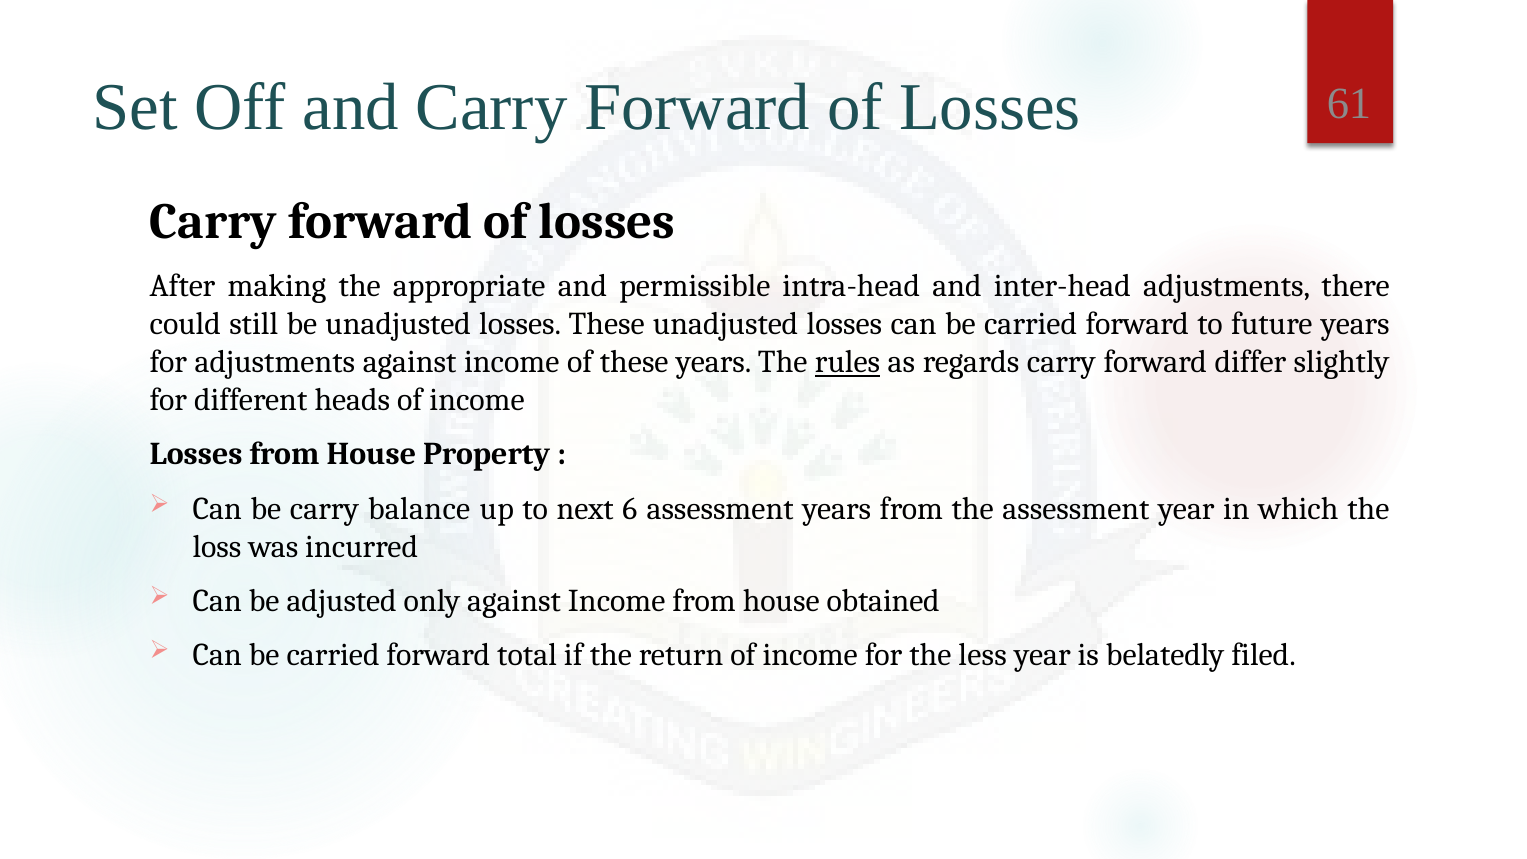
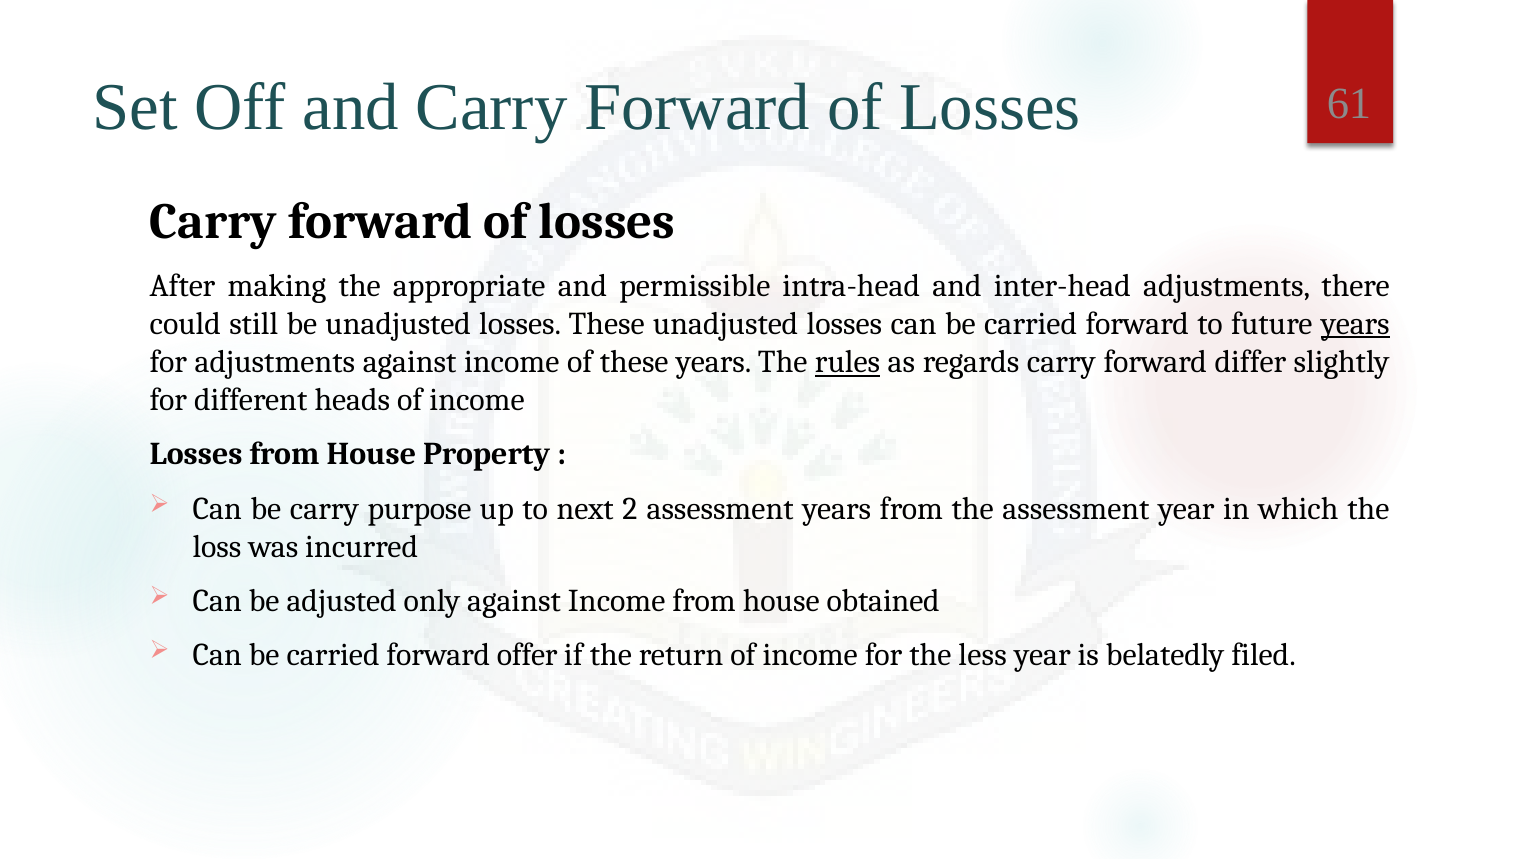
years underline: none -> present (1355, 324)
balance: balance -> purpose (419, 509)
6: 6 -> 2 (630, 509)
total: total -> offer (527, 655)
